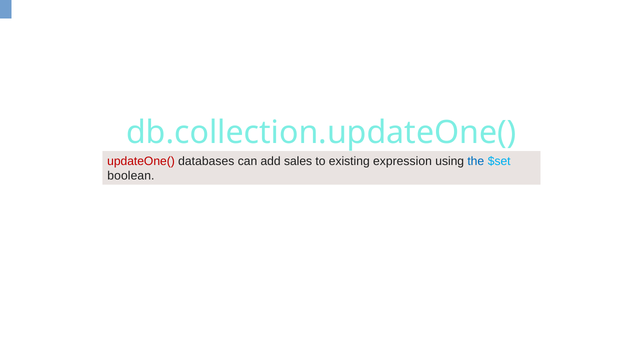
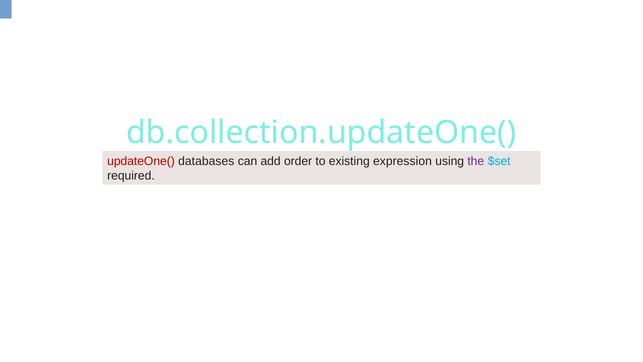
sales: sales -> order (298, 161)
the colour: blue -> purple (476, 161)
boolean: boolean -> required (131, 176)
